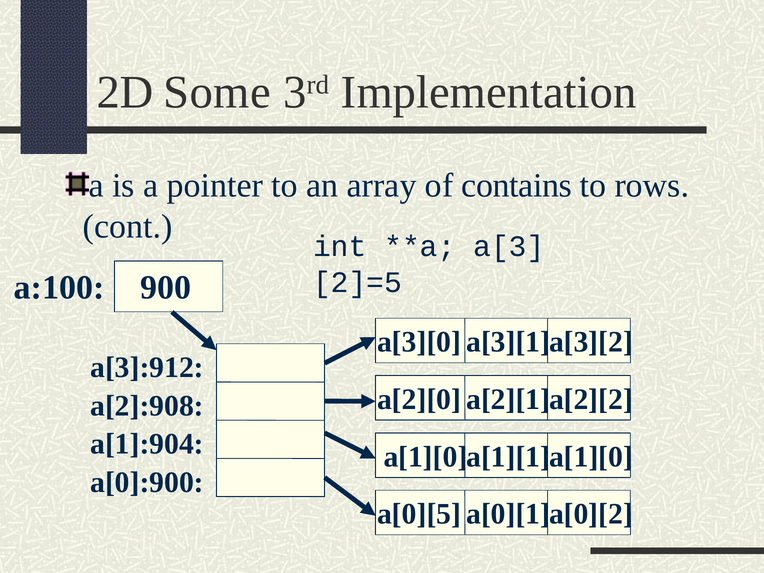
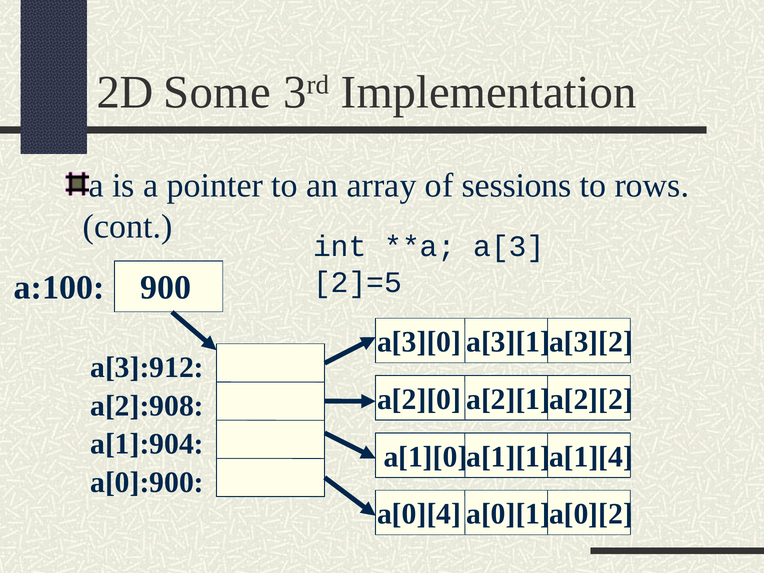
contains: contains -> sessions (517, 186)
a[1][0: a[1][0 -> a[1][4 (591, 457)
a[0][5: a[0][5 -> a[0][4 (419, 514)
